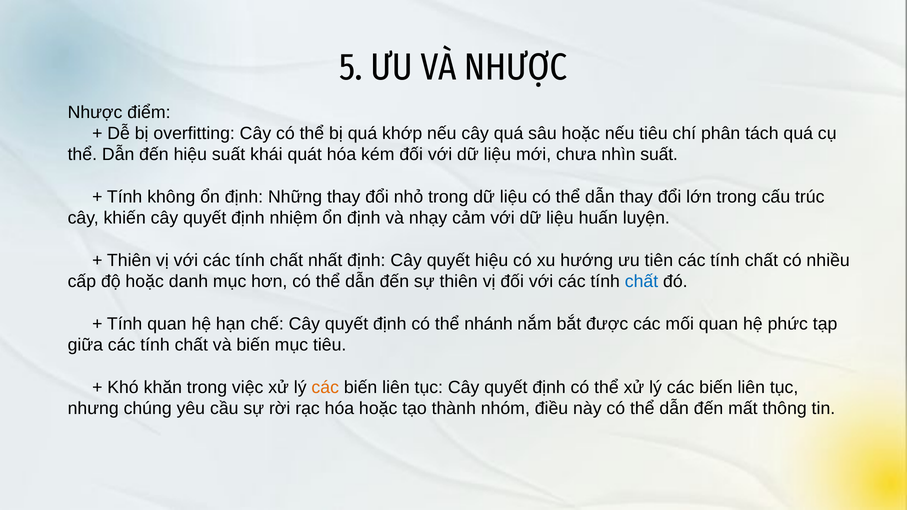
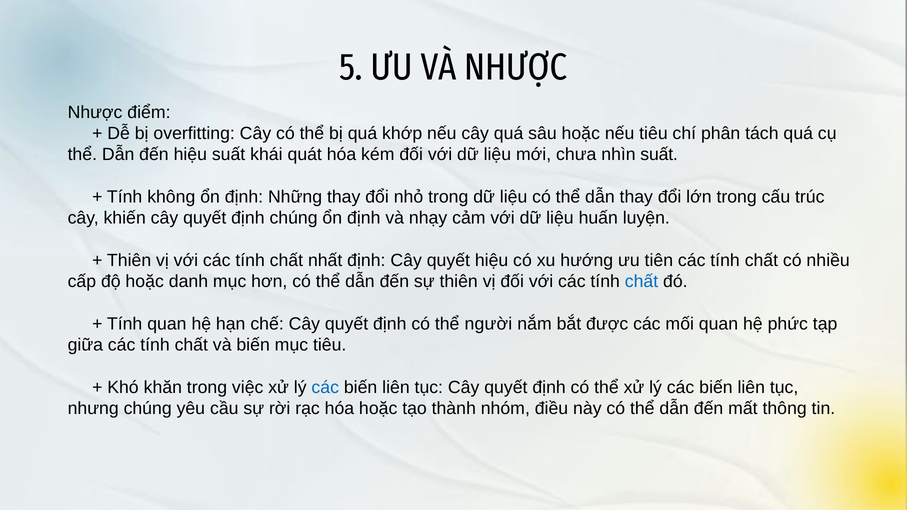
định nhiệm: nhiệm -> chúng (294, 218)
nhánh: nhánh -> người (488, 324)
các colour: orange -> blue (325, 388)
